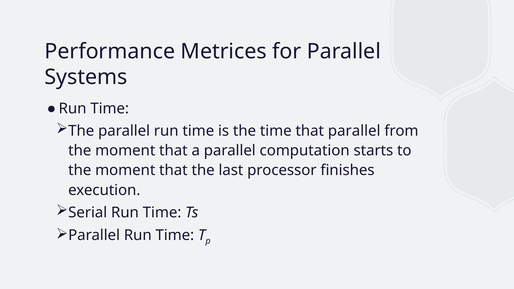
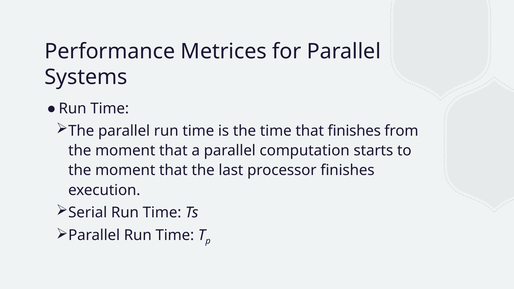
that parallel: parallel -> finishes (354, 131)
